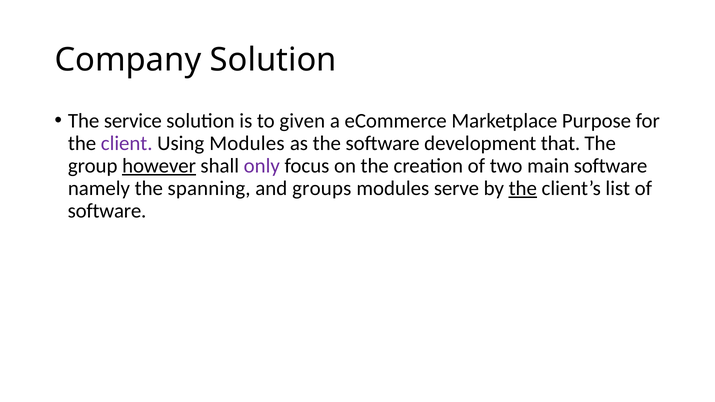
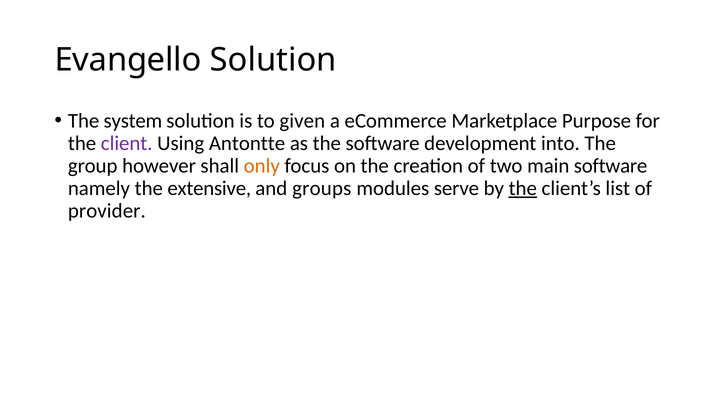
Company: Company -> Evangello (128, 60)
service: service -> system (133, 121)
Using Modules: Modules -> Antontte (247, 143)
that: that -> into (560, 143)
however underline: present -> none (159, 166)
only colour: purple -> orange (262, 166)
spanning: spanning -> extensive (209, 188)
software: software -> provider (107, 211)
